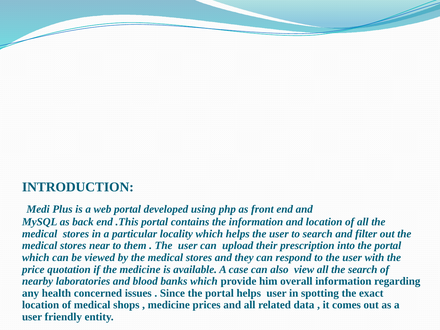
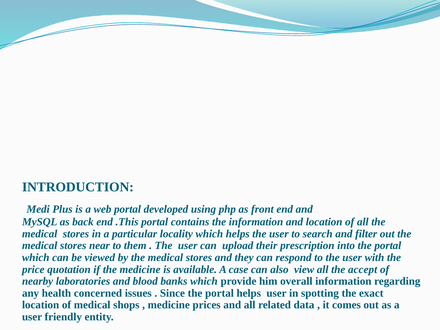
the search: search -> accept (363, 269)
